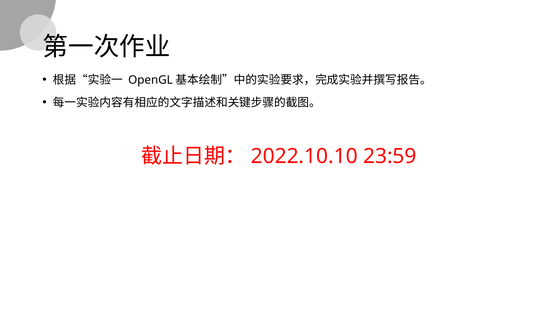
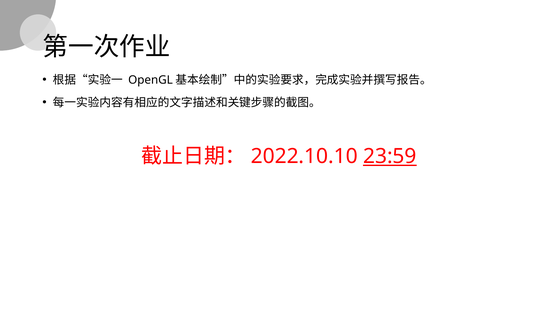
23:59 underline: none -> present (390, 156)
